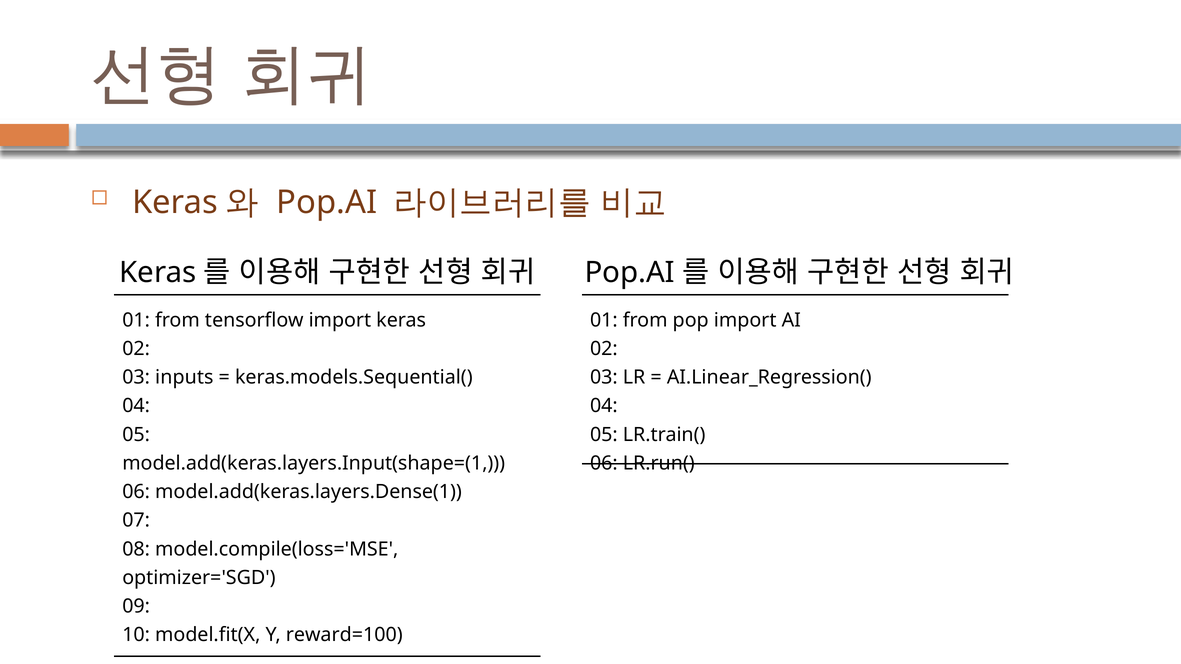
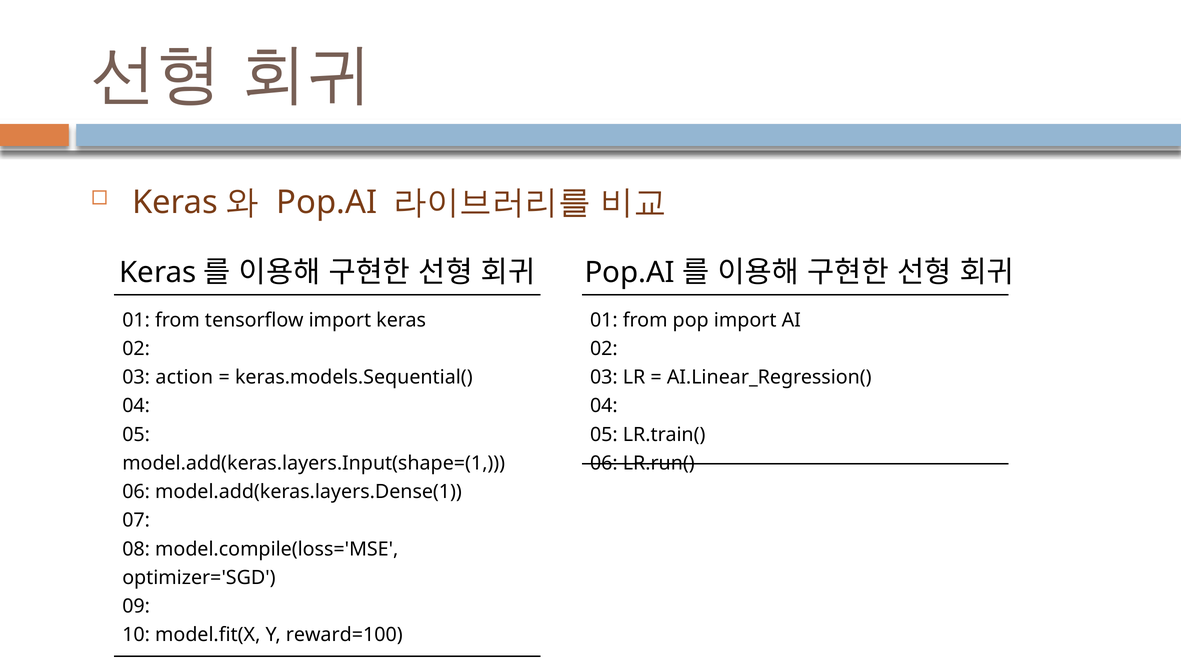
inputs: inputs -> action (184, 378)
